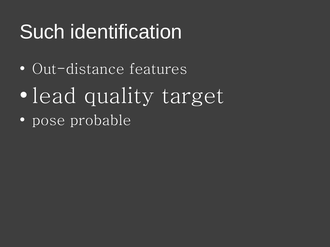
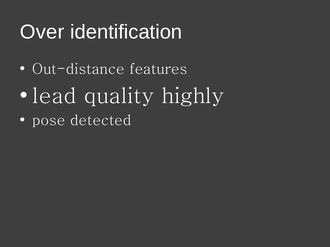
Such: Such -> Over (42, 32)
target: target -> highly (193, 96)
probable: probable -> detected (101, 121)
